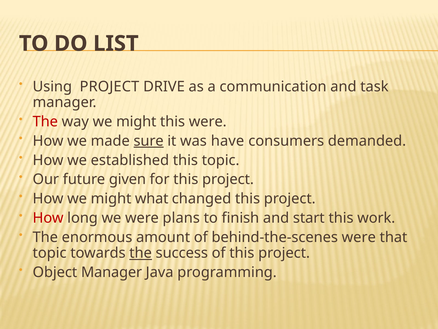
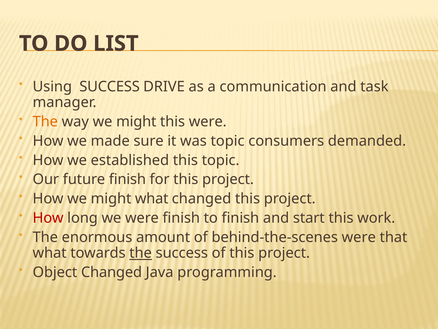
Using PROJECT: PROJECT -> SUCCESS (110, 86)
The colour: red -> orange (45, 121)
sure underline: present -> none (149, 141)
was have: have -> topic (228, 141)
future given: given -> finish (127, 179)
were plans: plans -> finish (181, 218)
topic: topic -> what (50, 253)
Object Manager: Manager -> Changed (112, 272)
